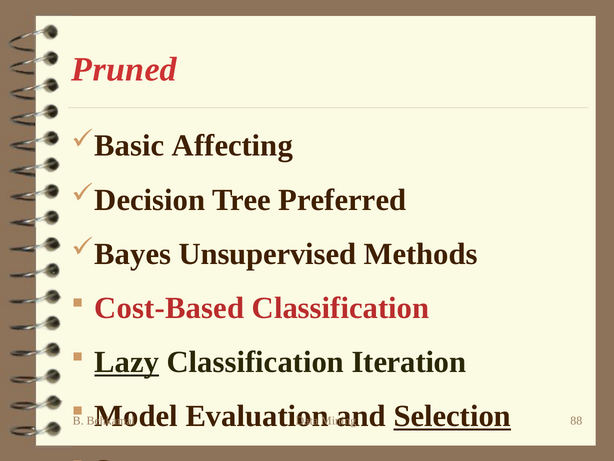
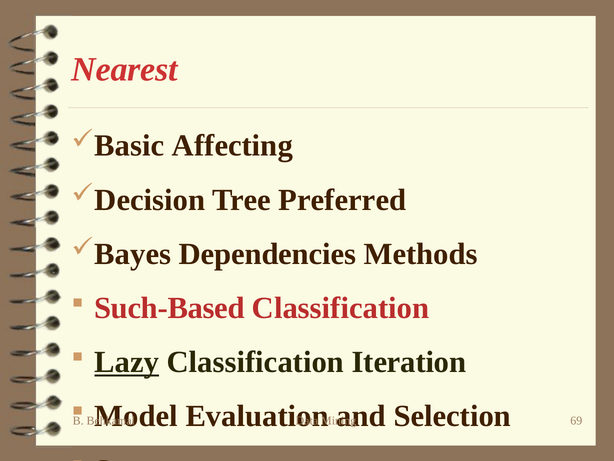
Pruned: Pruned -> Nearest (125, 69)
Unsupervised: Unsupervised -> Dependencies (267, 254)
Cost-Based: Cost-Based -> Such-Based (170, 308)
Selection underline: present -> none (452, 416)
88: 88 -> 69 (576, 420)
